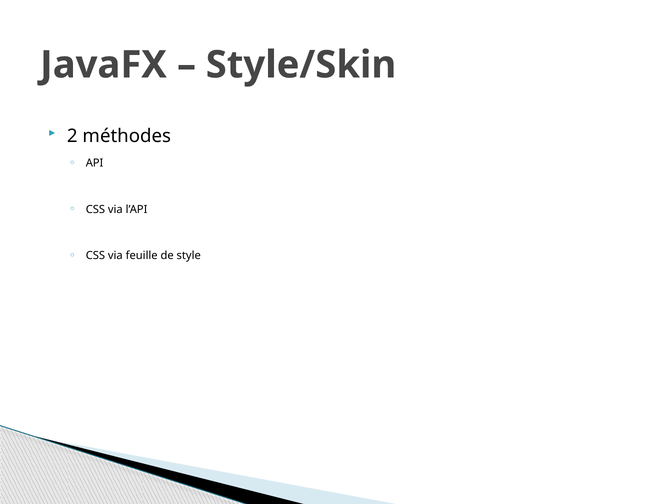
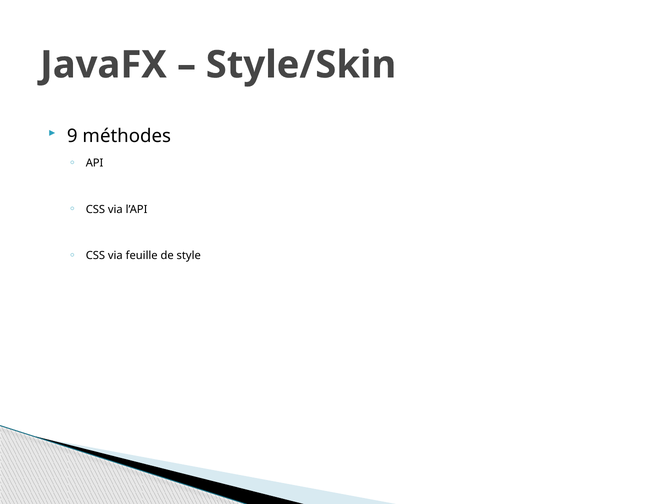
2: 2 -> 9 (72, 136)
